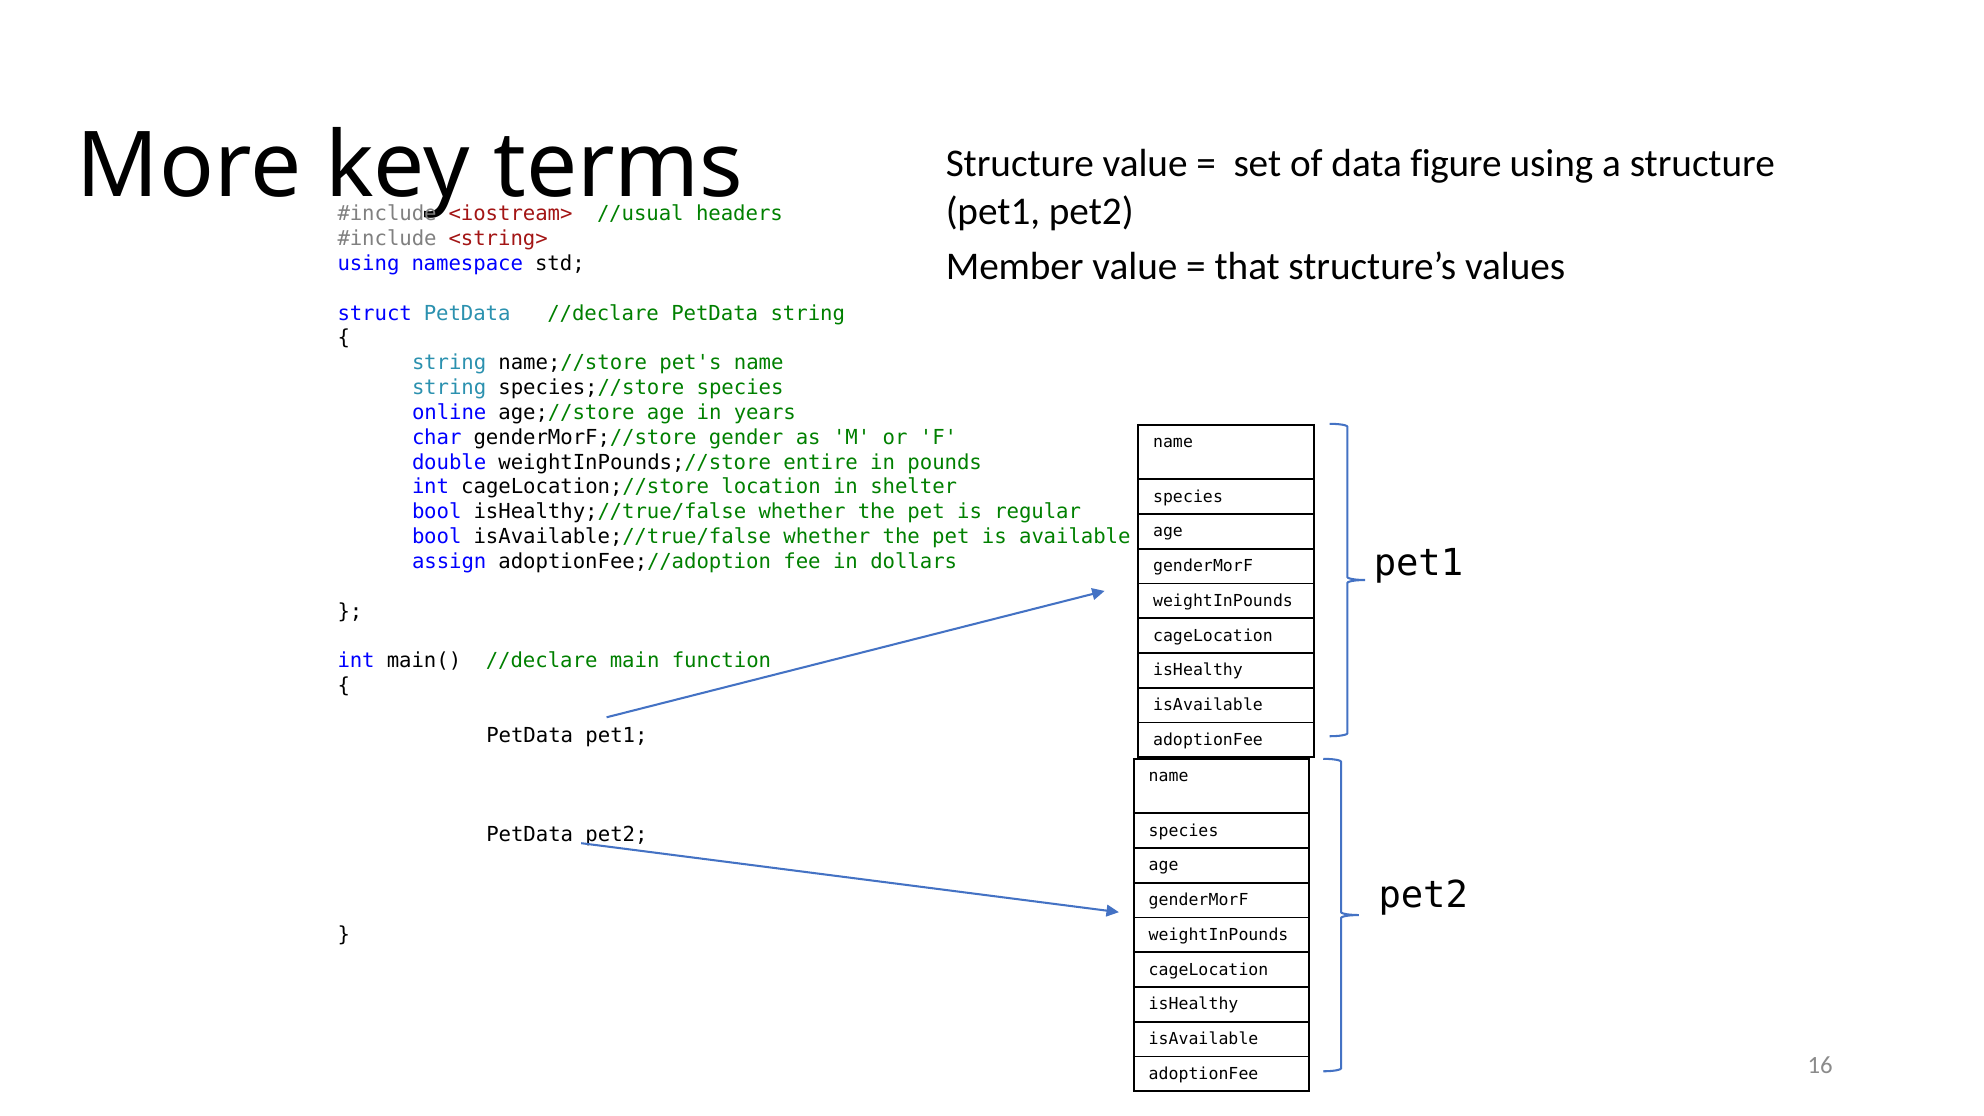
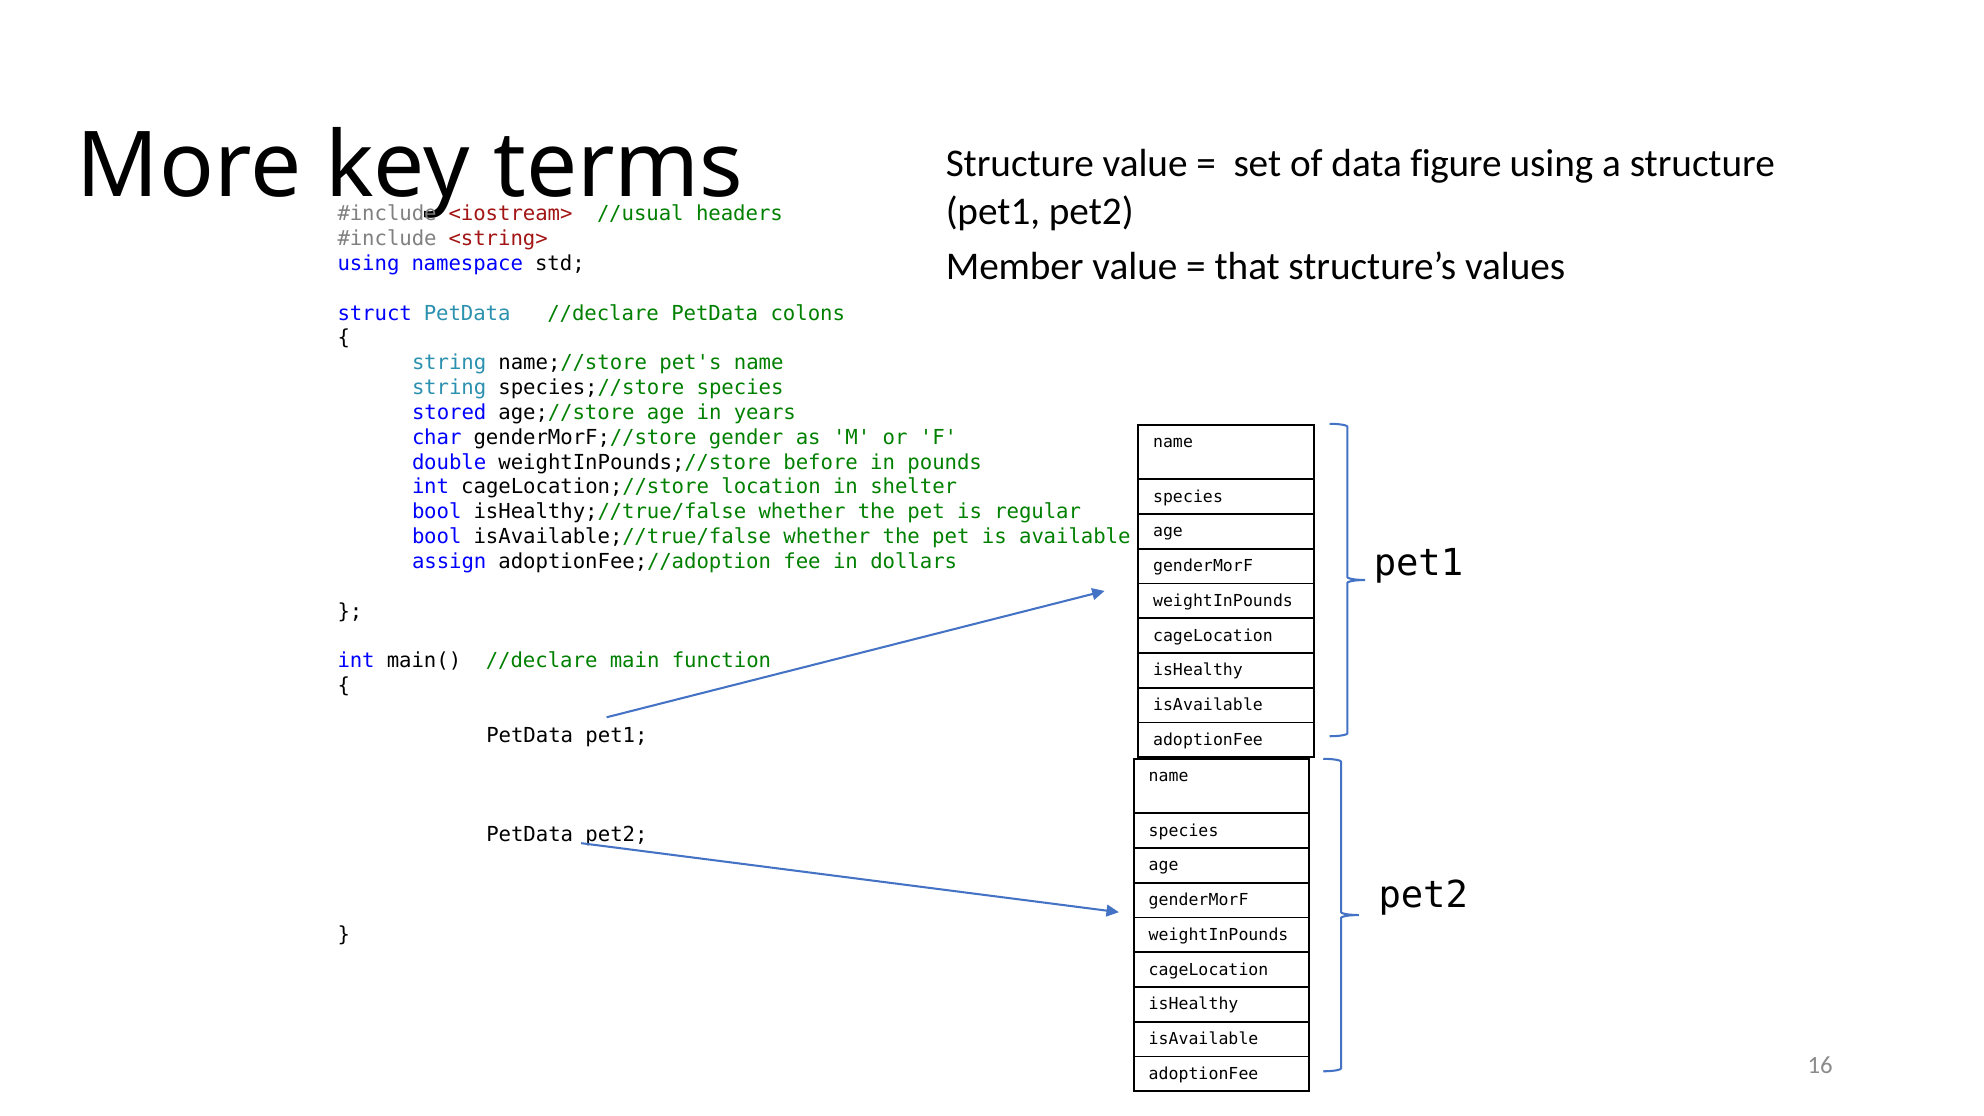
PetData string: string -> colons (808, 313)
online: online -> stored (449, 413)
entire: entire -> before (821, 462)
